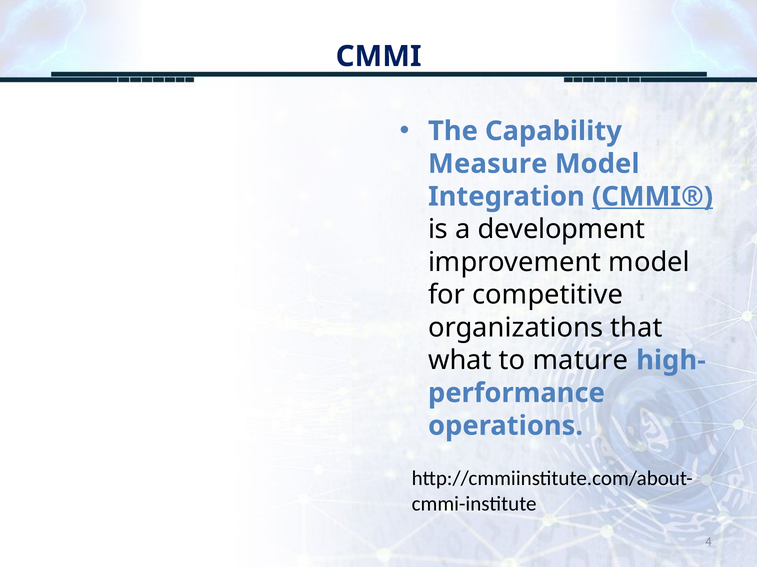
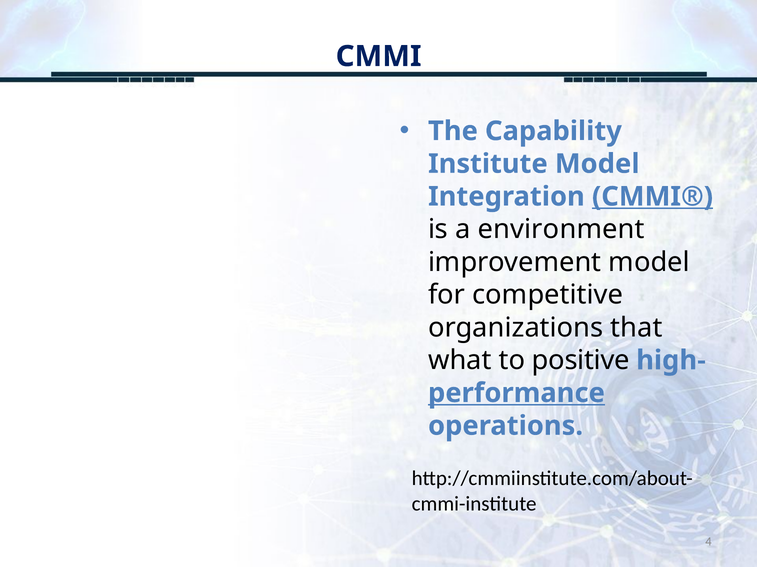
Measure: Measure -> Institute (488, 164)
development: development -> environment (561, 230)
mature: mature -> positive (581, 361)
performance underline: none -> present (516, 394)
